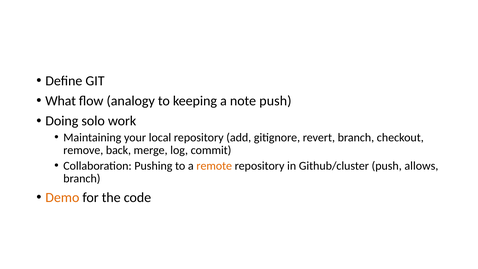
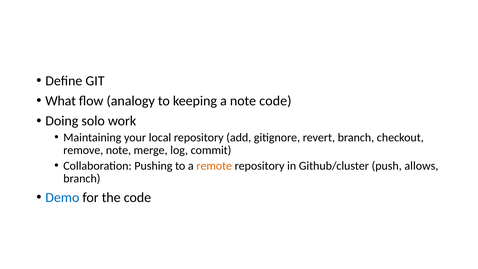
note push: push -> code (275, 101)
remove back: back -> note (118, 150)
Demo colour: orange -> blue (62, 198)
